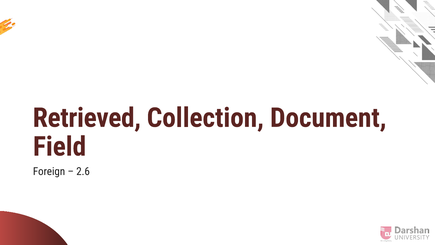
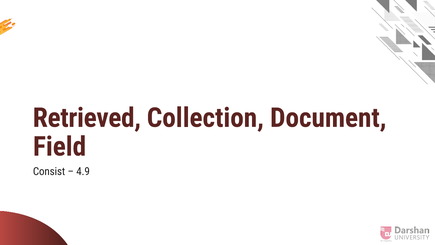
Foreign: Foreign -> Consist (49, 171)
2.6: 2.6 -> 4.9 (83, 171)
